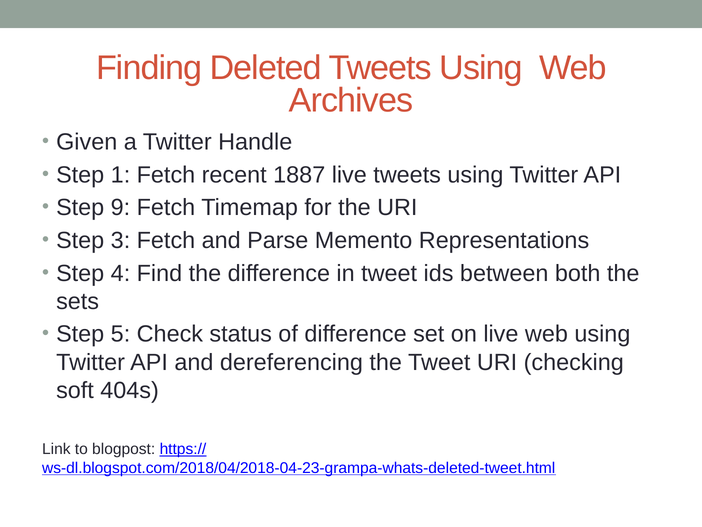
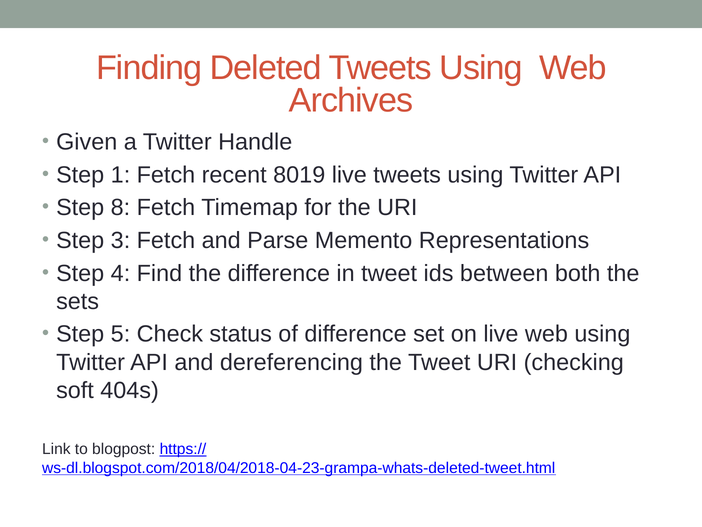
1887: 1887 -> 8019 (299, 175)
9: 9 -> 8 (120, 208)
